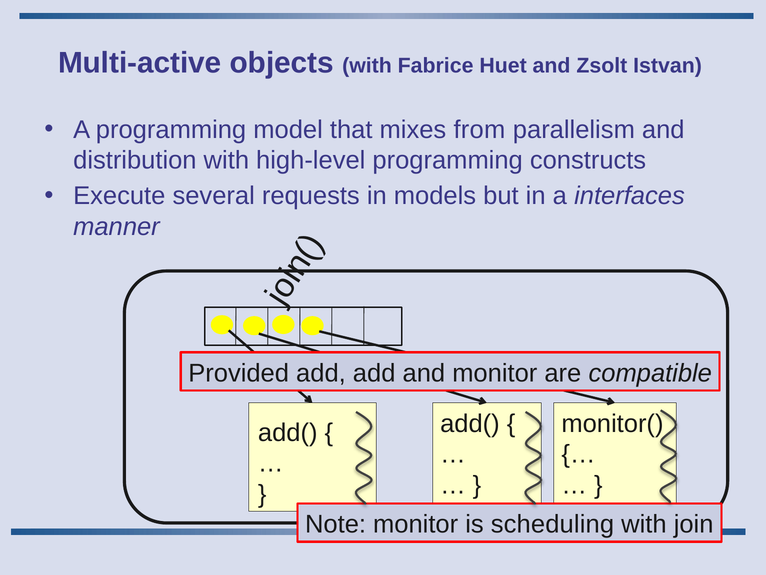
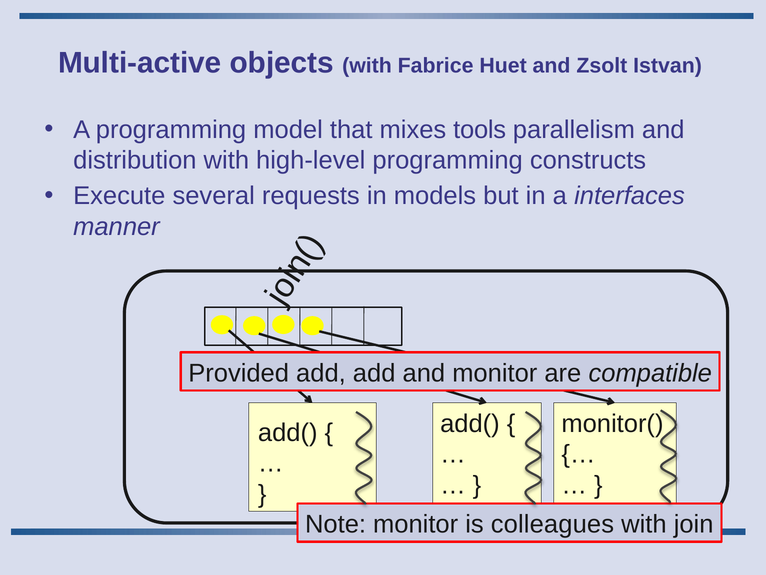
from: from -> tools (480, 129)
scheduling: scheduling -> colleagues (552, 524)
